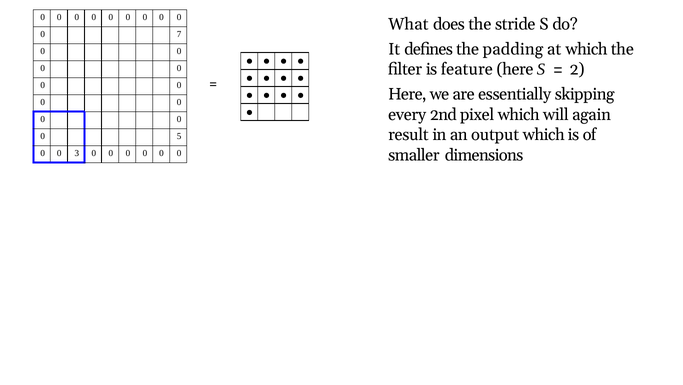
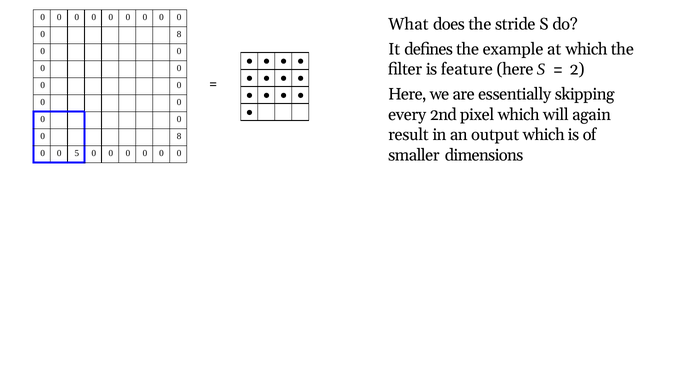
7: 7 -> 8 (179, 34)
padding: padding -> example (513, 49)
5: 5 -> 8 (179, 136)
3: 3 -> 5 (77, 153)
